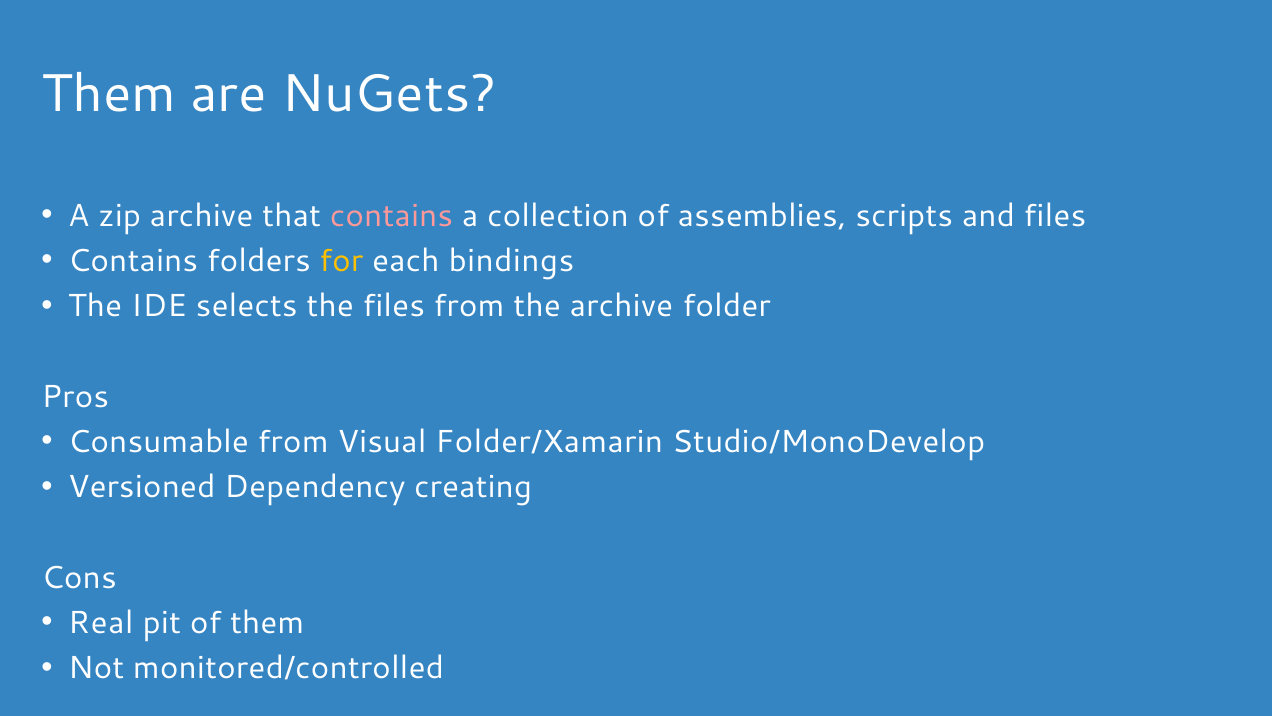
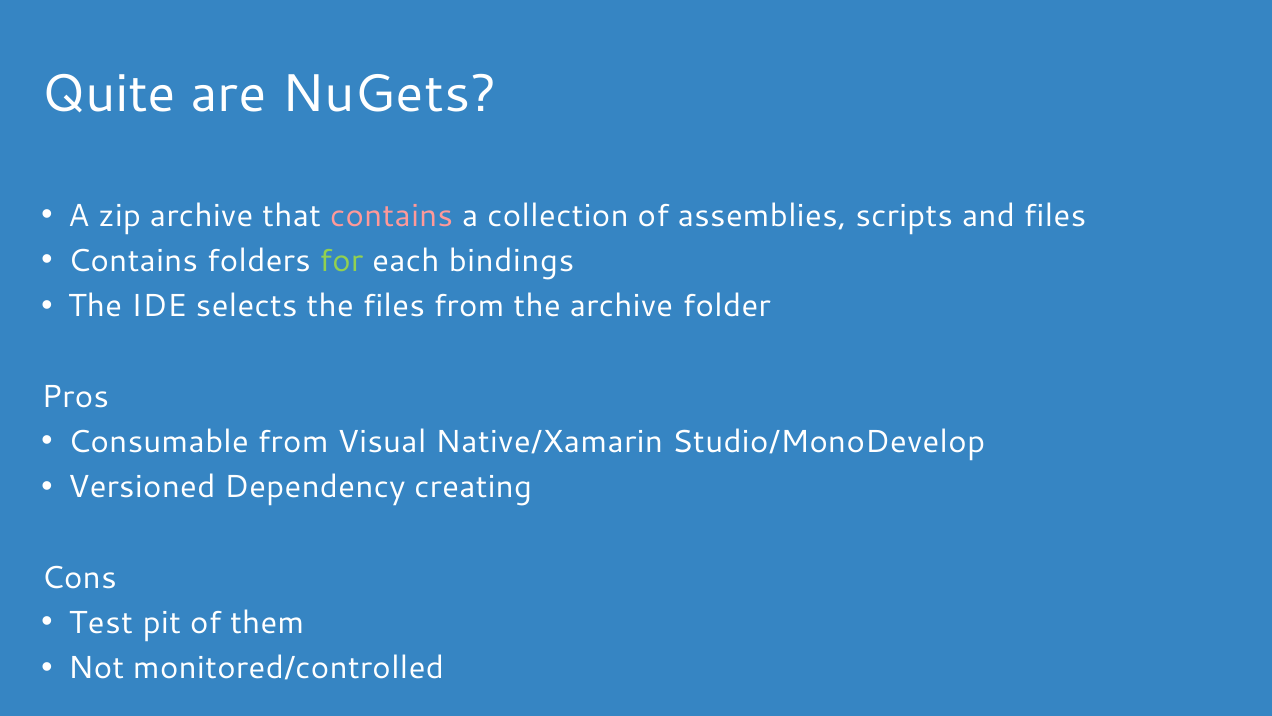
Them: Them -> Quite (109, 94)
for colour: yellow -> light green (341, 261)
Folder/Xamarin: Folder/Xamarin -> Native/Xamarin (549, 442)
Real: Real -> Test (101, 623)
